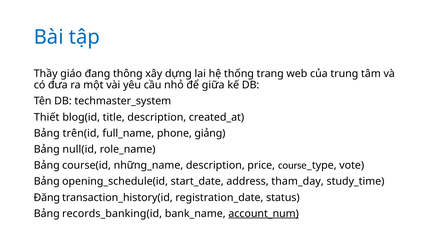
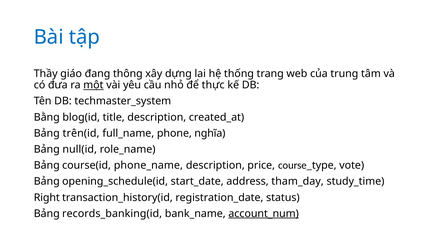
một underline: none -> present (93, 85)
giữa: giữa -> thực (213, 85)
Thiết: Thiết -> Bằng (47, 117)
giảng: giảng -> nghĩa (210, 133)
những_name: những_name -> phone_name (148, 166)
Đăng: Đăng -> Right (47, 198)
